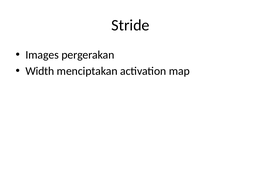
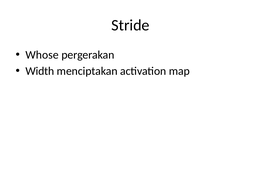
Images: Images -> Whose (42, 55)
